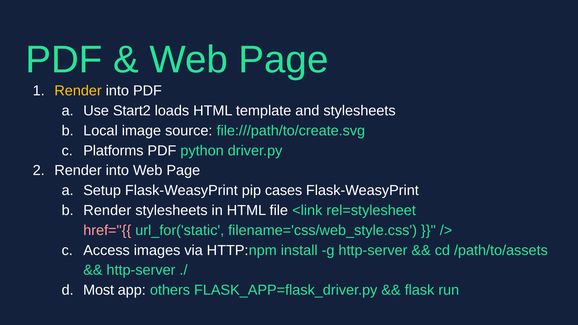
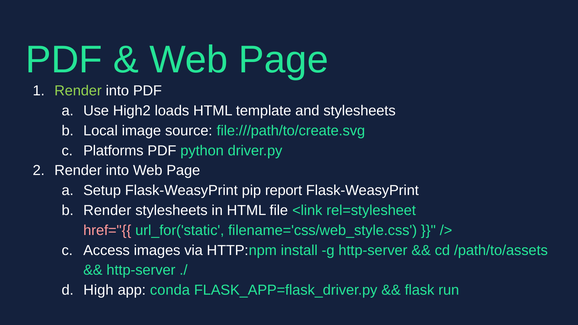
Render colour: yellow -> light green (78, 91)
Start2: Start2 -> High2 (132, 111)
cases: cases -> report (284, 191)
Most: Most -> High (98, 290)
others: others -> conda (170, 290)
